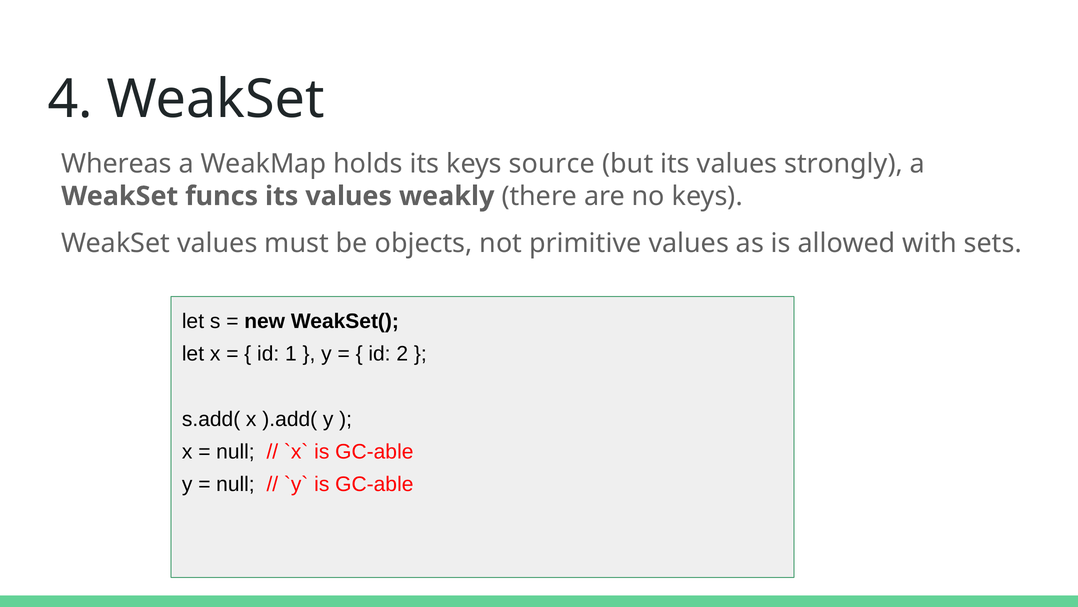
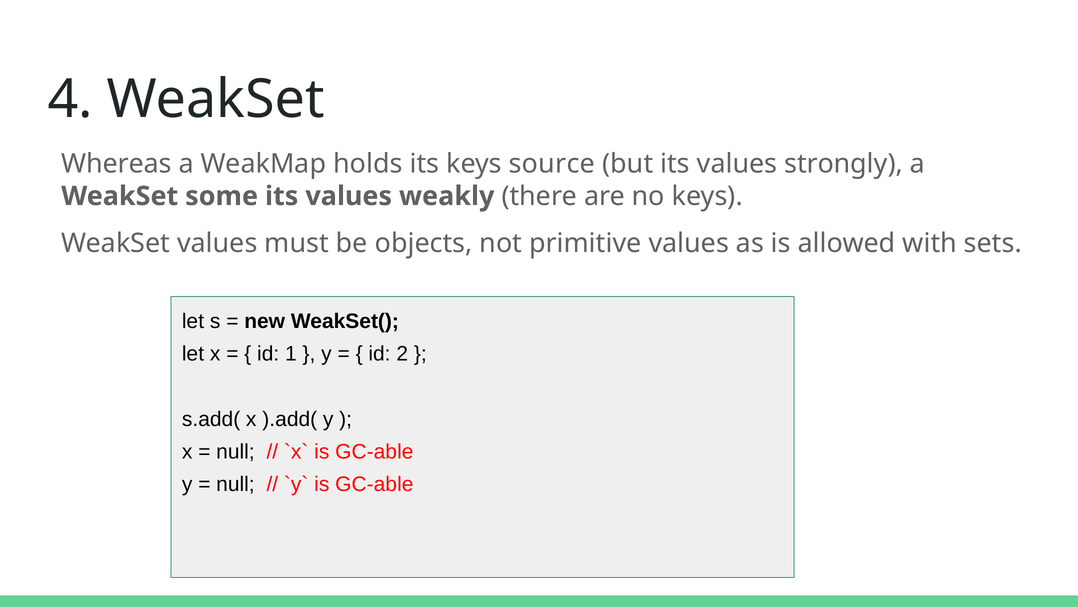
funcs: funcs -> some (222, 196)
